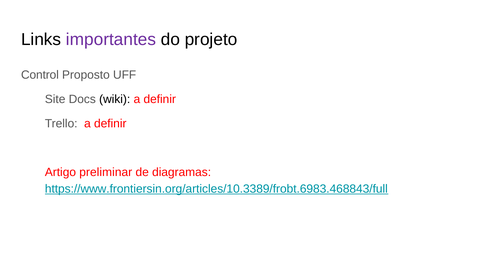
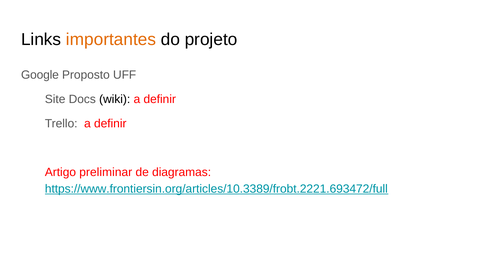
importantes colour: purple -> orange (111, 40)
Control: Control -> Google (40, 75)
https://www.frontiersin.org/articles/10.3389/frobt.6983.468843/full: https://www.frontiersin.org/articles/10.3389/frobt.6983.468843/full -> https://www.frontiersin.org/articles/10.3389/frobt.2221.693472/full (216, 189)
